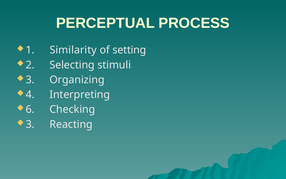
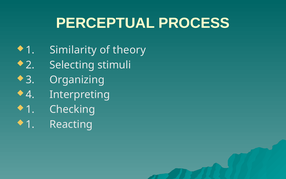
setting: setting -> theory (129, 50)
6: 6 -> 1 (30, 109)
3: 3 -> 1 (30, 124)
